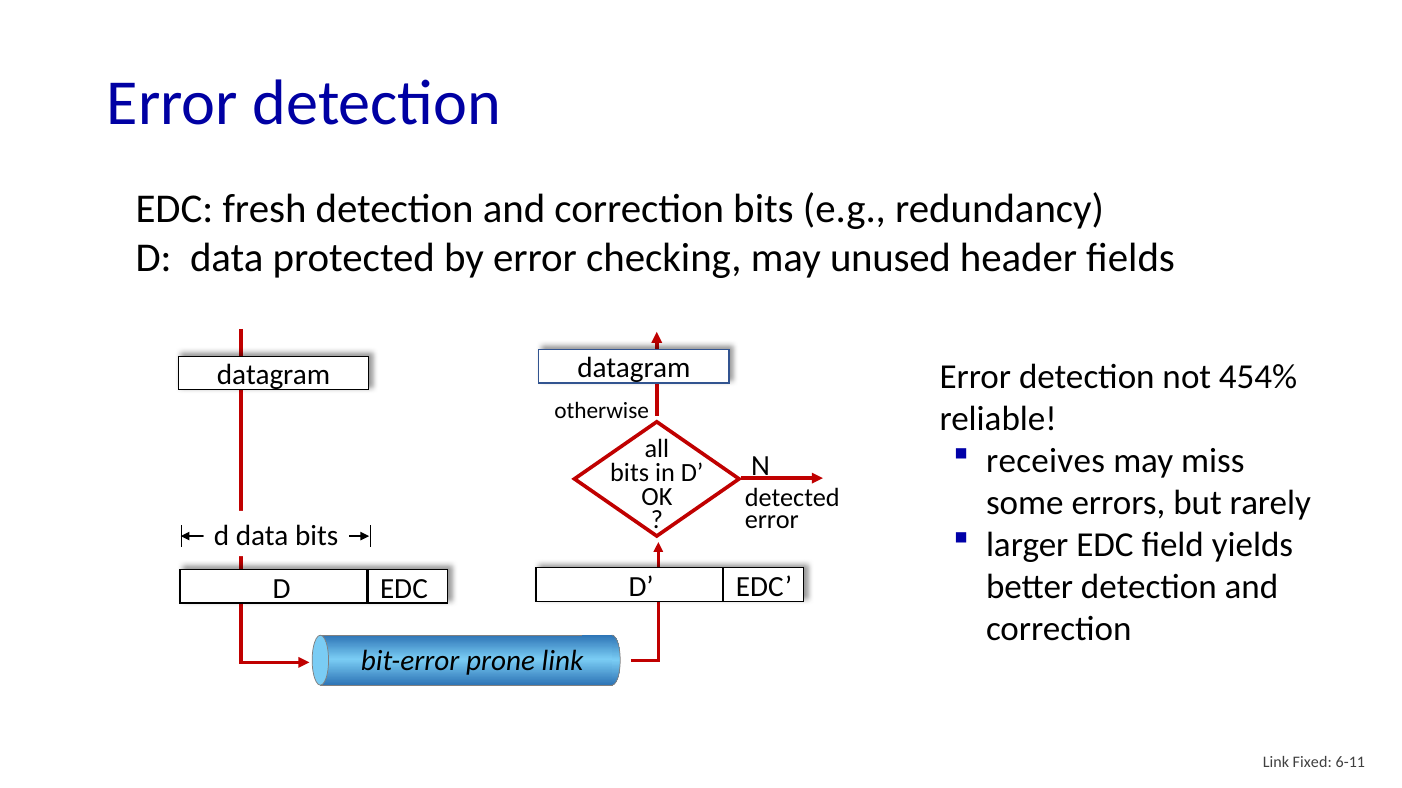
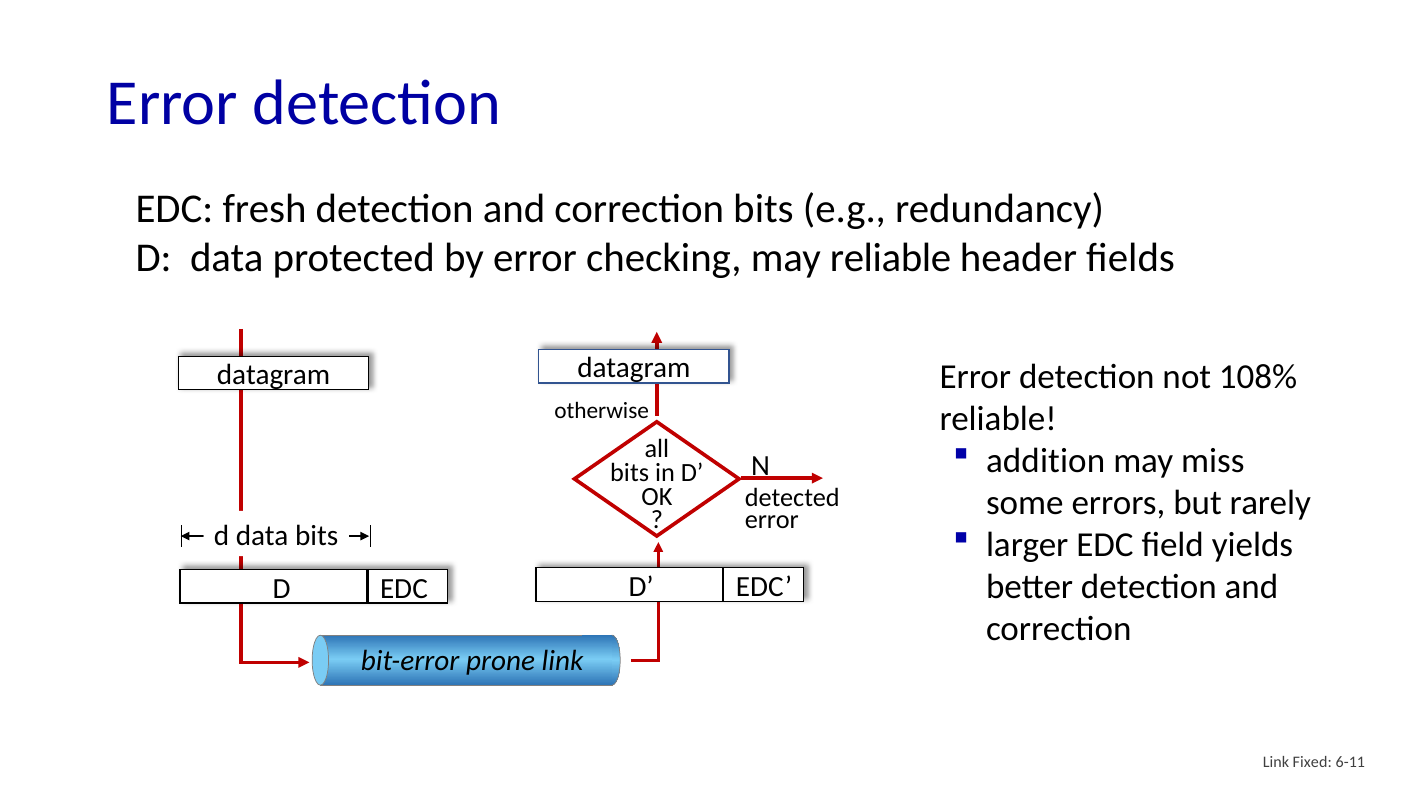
may unused: unused -> reliable (891, 259)
454%: 454% -> 108% (1258, 377)
receives: receives -> addition (1046, 461)
